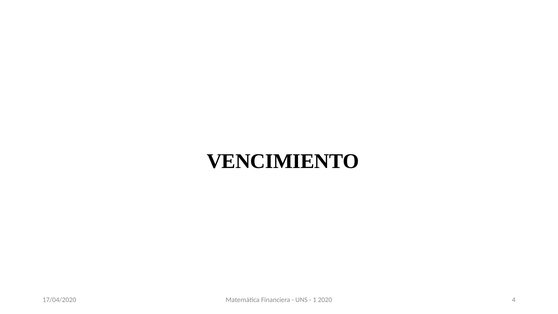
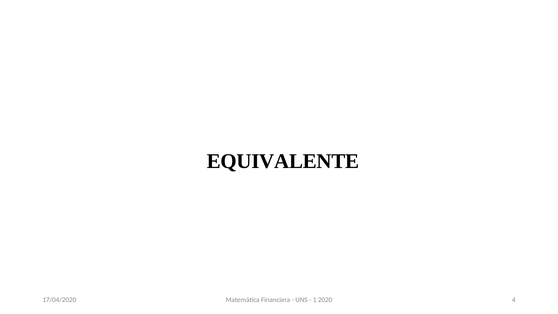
VENCIMIENTO: VENCIMIENTO -> EQUIVALENTE (283, 161)
